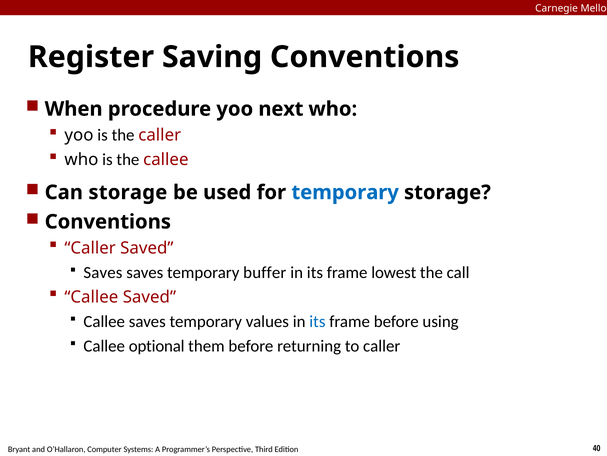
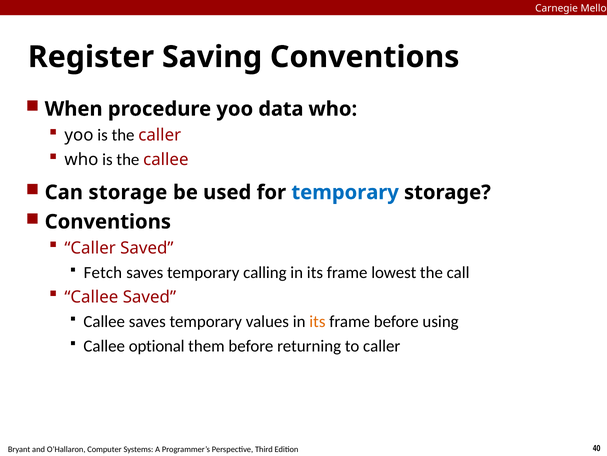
next: next -> data (281, 109)
Saves: Saves -> Fetch (103, 272)
buffer: buffer -> calling (265, 272)
its colour: blue -> orange (317, 321)
